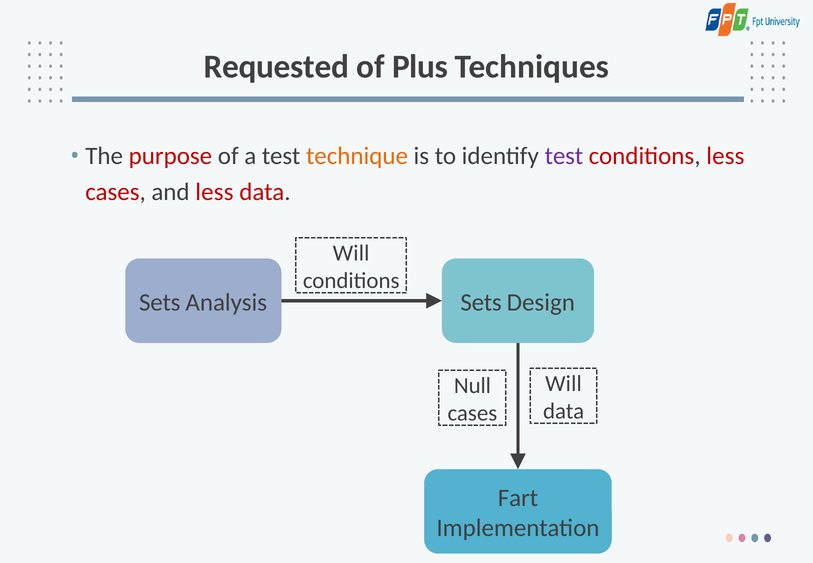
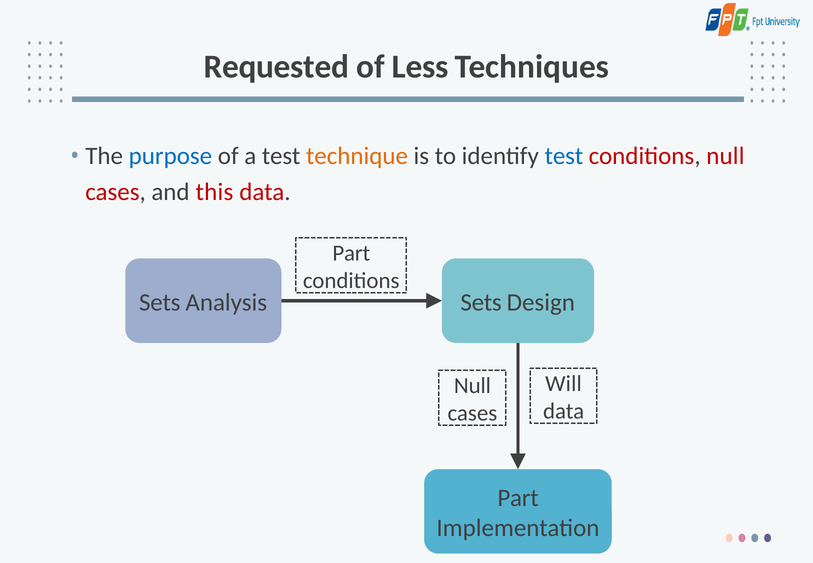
Plus: Plus -> Less (420, 67)
purpose colour: red -> blue (170, 156)
test colour: purple -> blue (564, 156)
conditions less: less -> null (725, 156)
and less: less -> this (214, 192)
Will: Will -> Part (351, 253)
Fart: Fart -> Part (518, 498)
